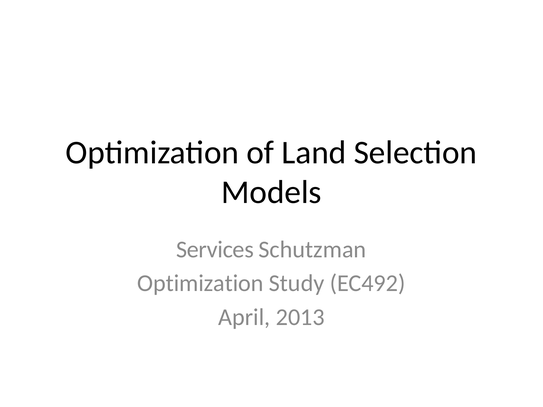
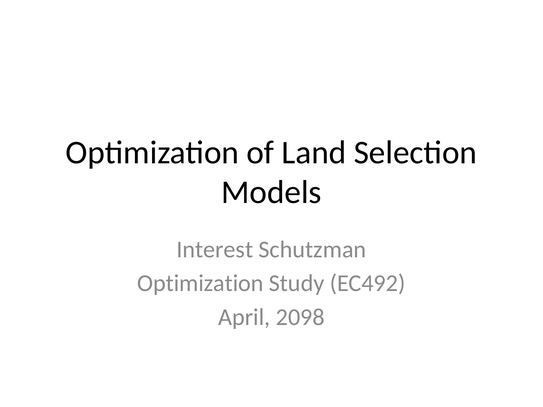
Services: Services -> Interest (215, 250)
2013: 2013 -> 2098 (300, 317)
